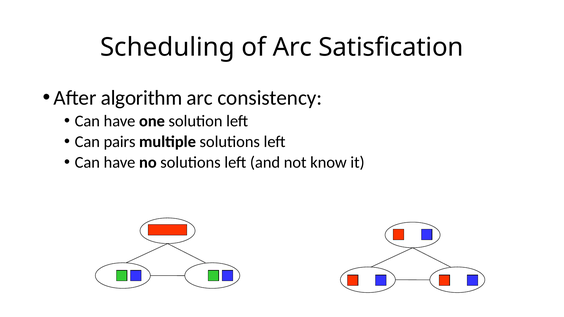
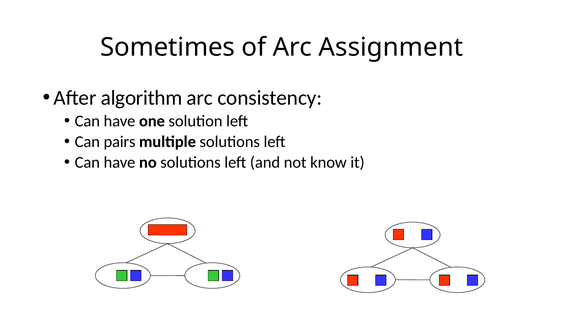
Scheduling: Scheduling -> Sometimes (168, 47)
Satisfication: Satisfication -> Assignment (391, 47)
